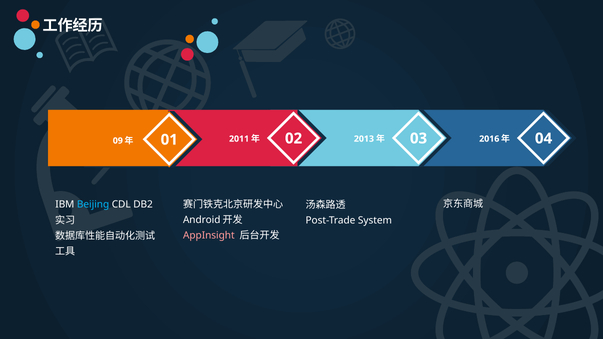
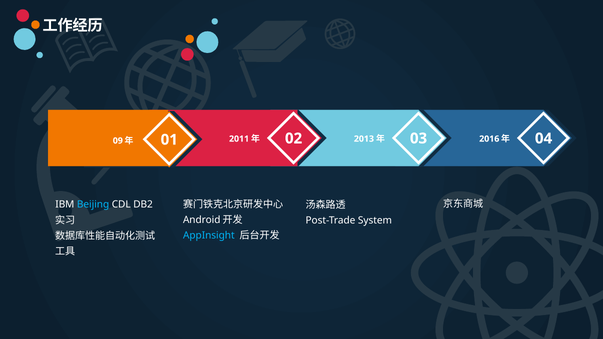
AppInsight colour: pink -> light blue (209, 236)
